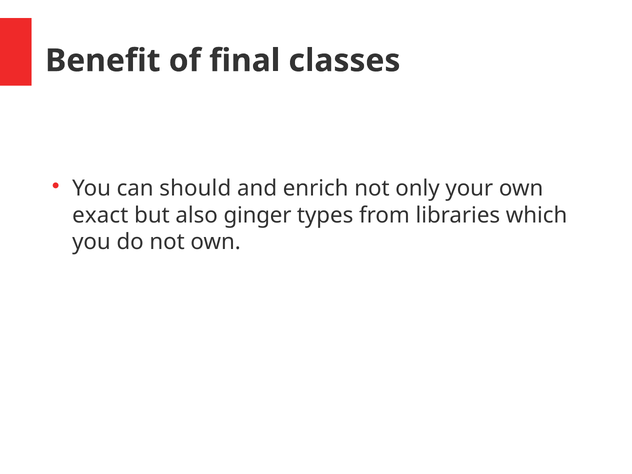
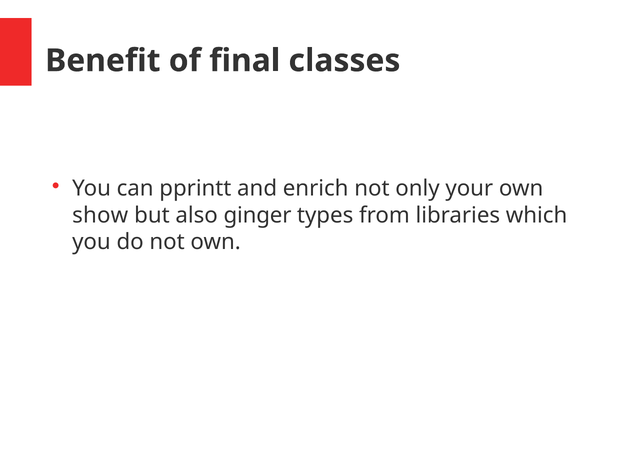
should: should -> pprintt (195, 188)
exact: exact -> show (100, 215)
